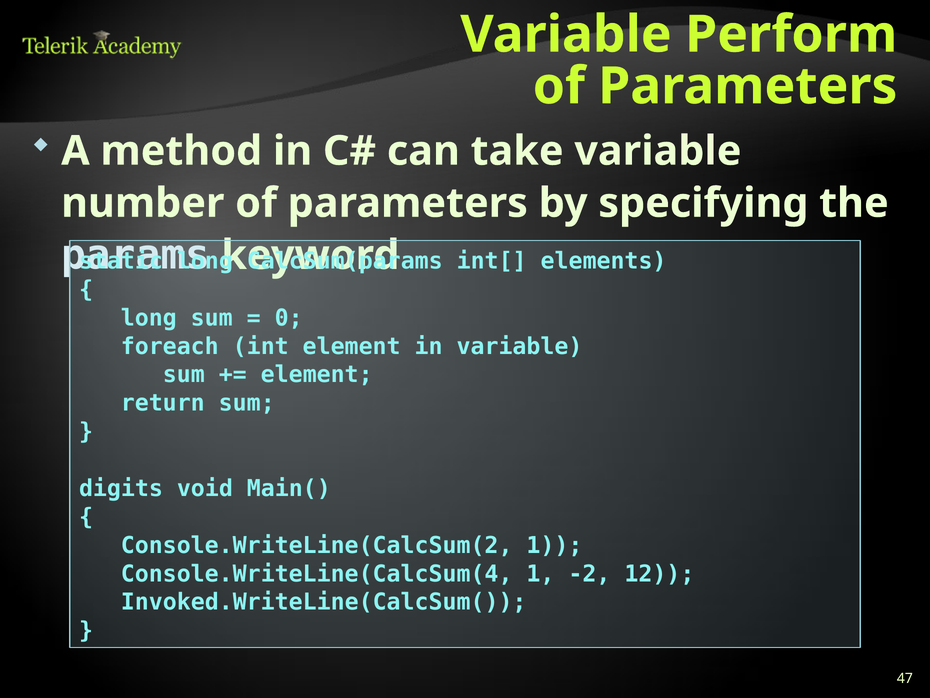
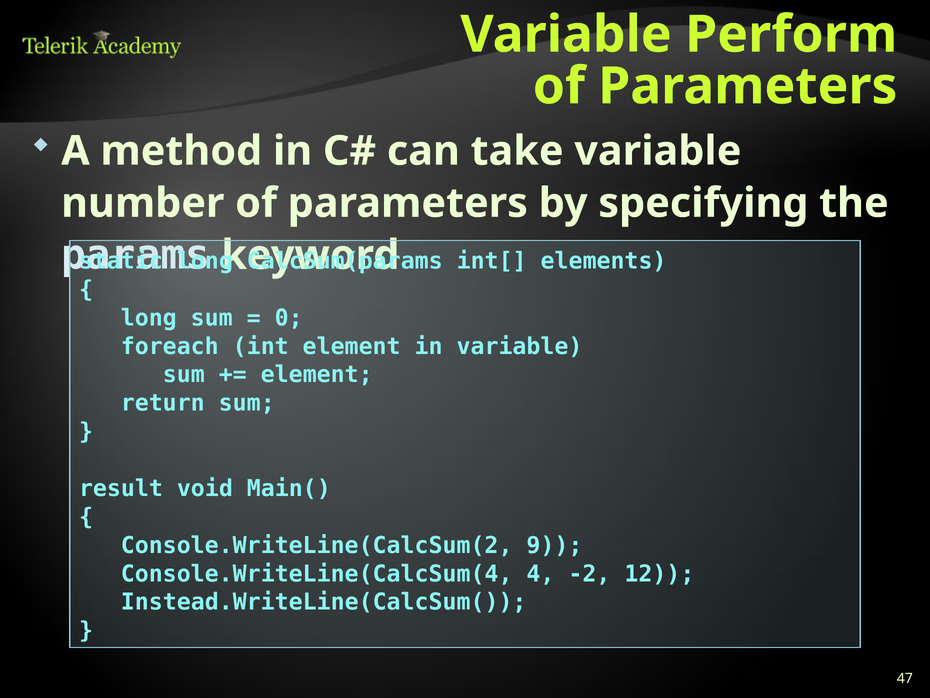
digits: digits -> result (121, 488)
Console.WriteLine(CalcSum(2 1: 1 -> 9 (554, 545)
Console.WriteLine(CalcSum(4 1: 1 -> 4 (540, 573)
Invoked.WriteLine(CalcSum(: Invoked.WriteLine(CalcSum( -> Instead.WriteLine(CalcSum( (324, 602)
